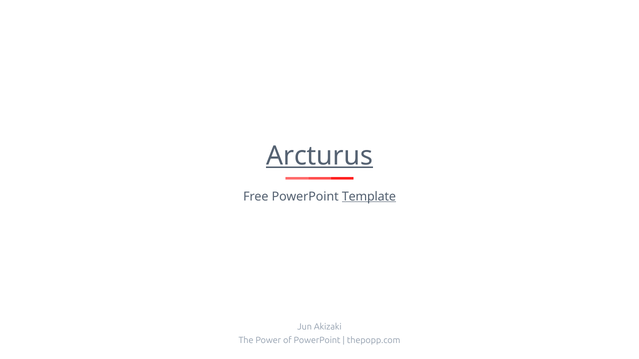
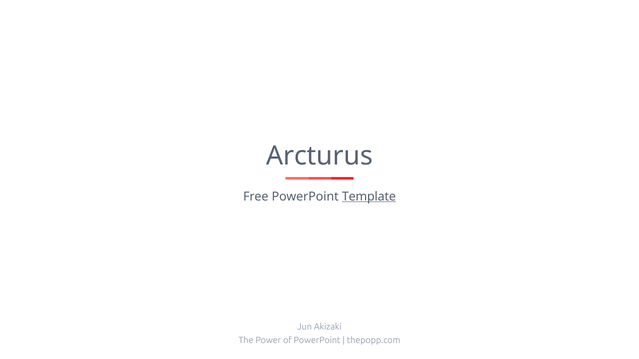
Arcturus underline: present -> none (320, 156)
